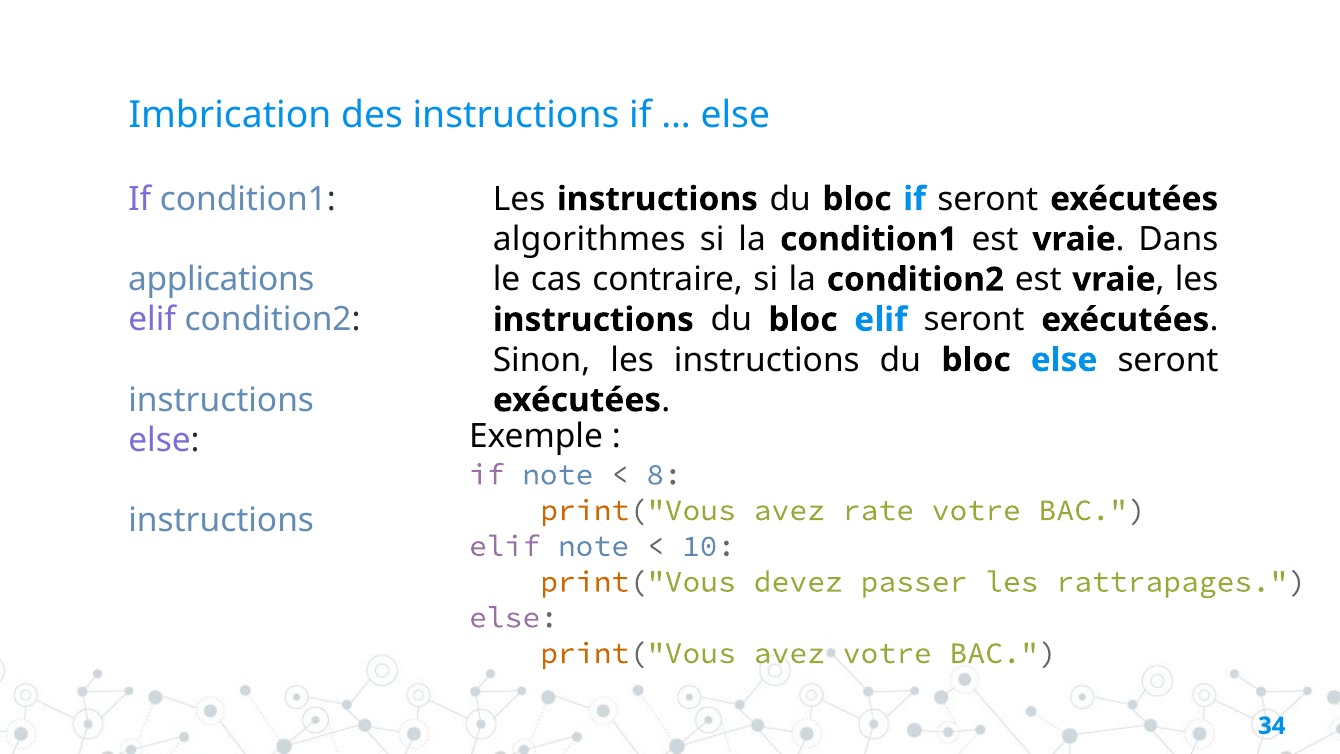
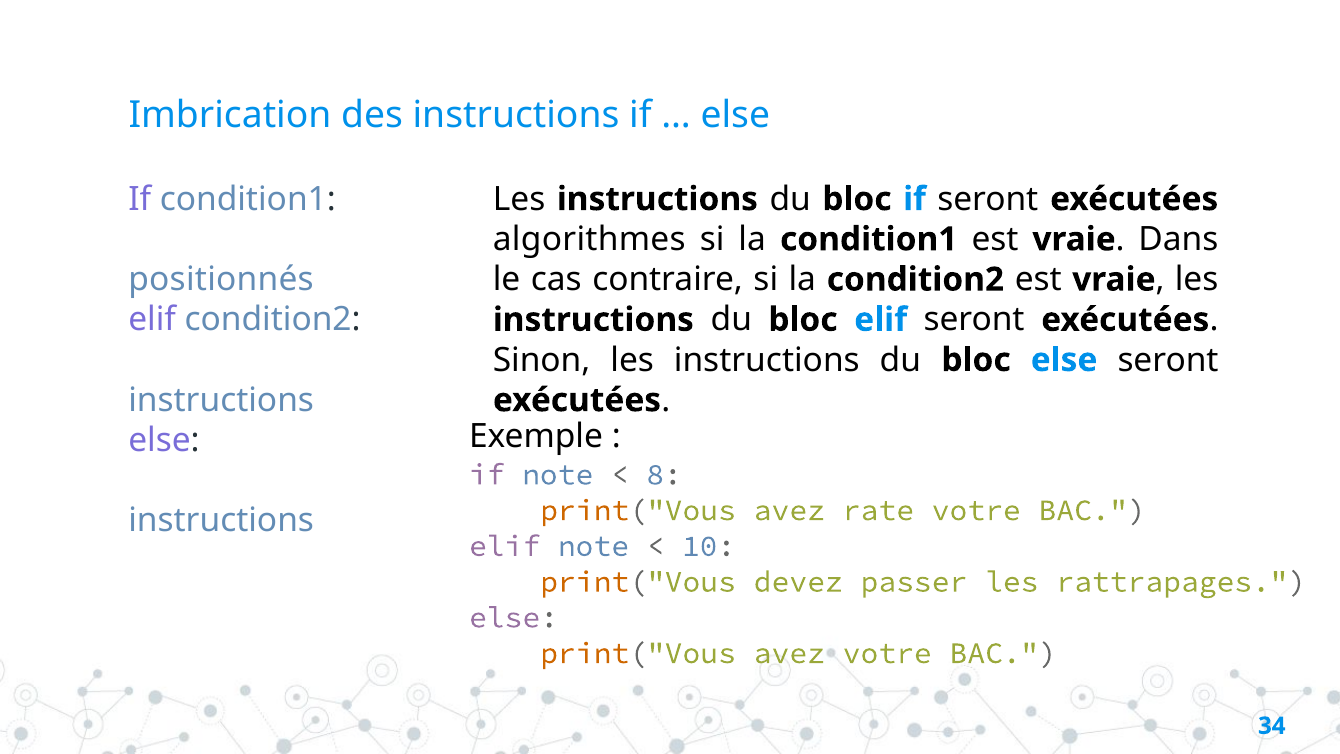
applications: applications -> positionnés (221, 279)
